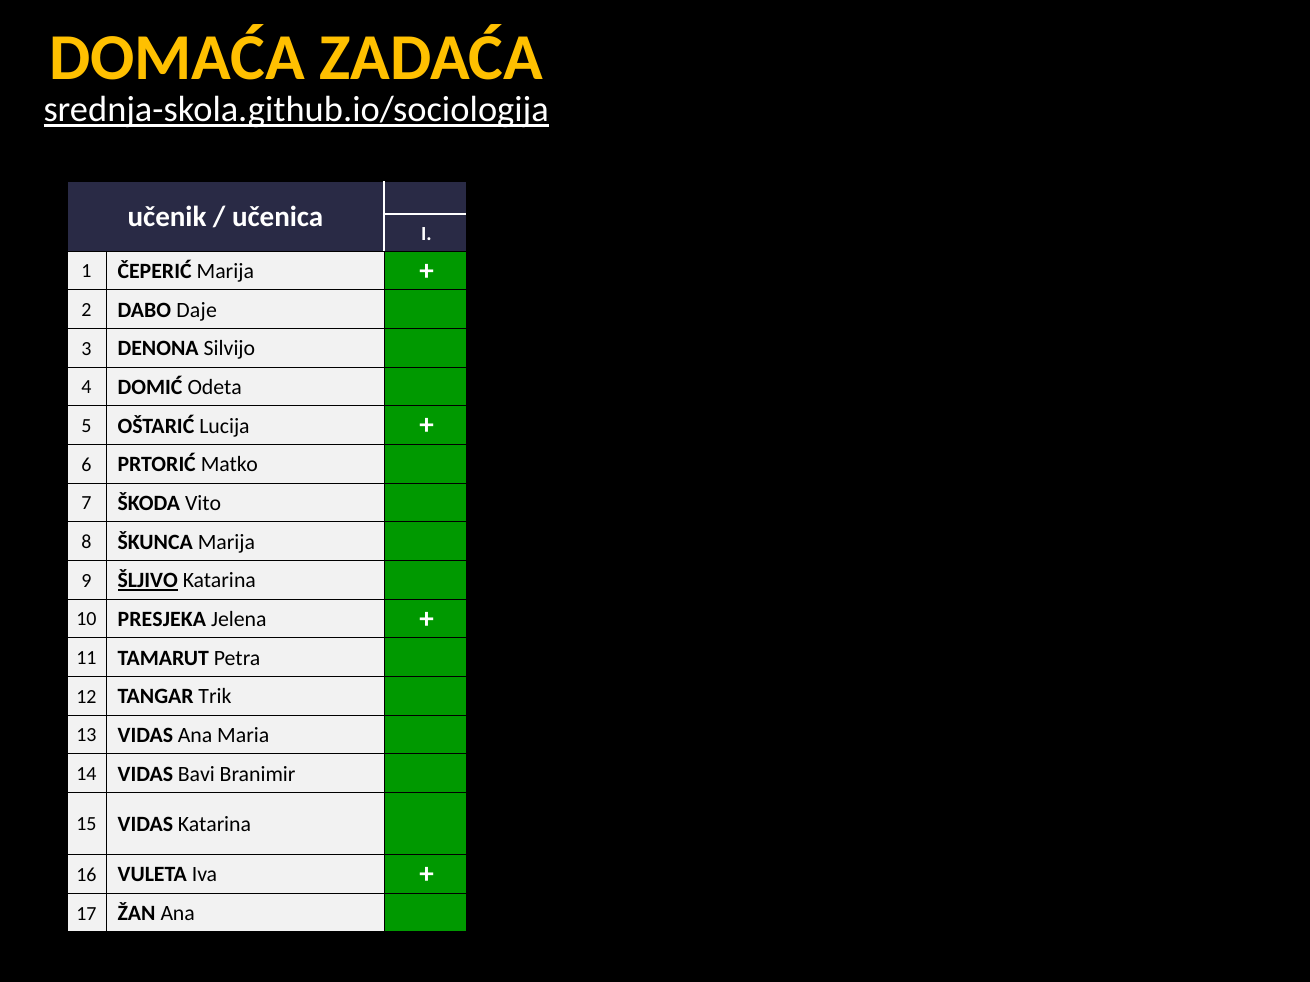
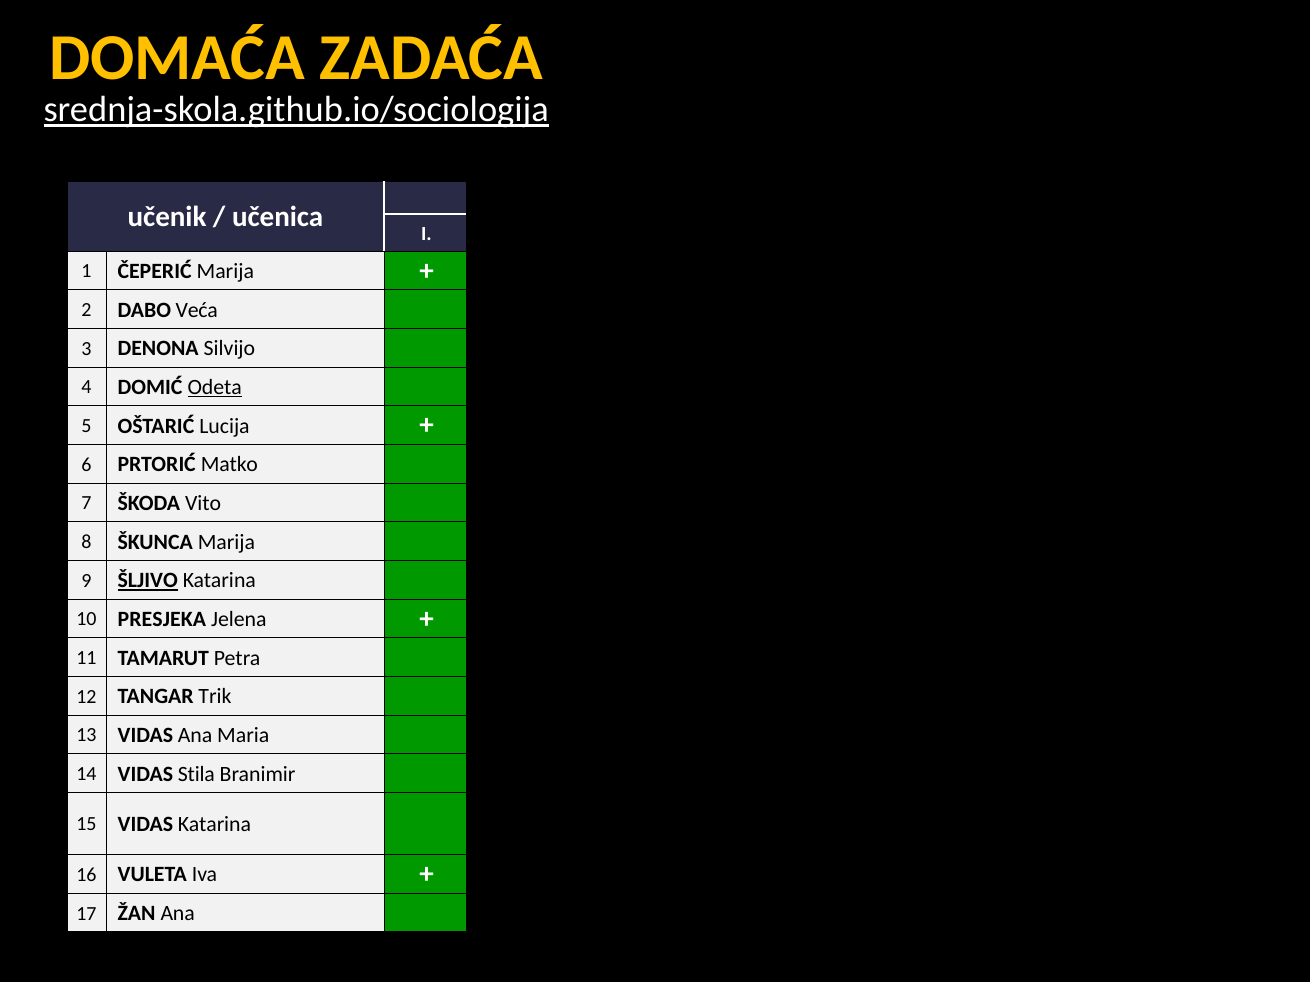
Daje: Daje -> Veća (197, 310)
Odeta underline: none -> present (215, 387)
Bavi: Bavi -> Stila (196, 774)
